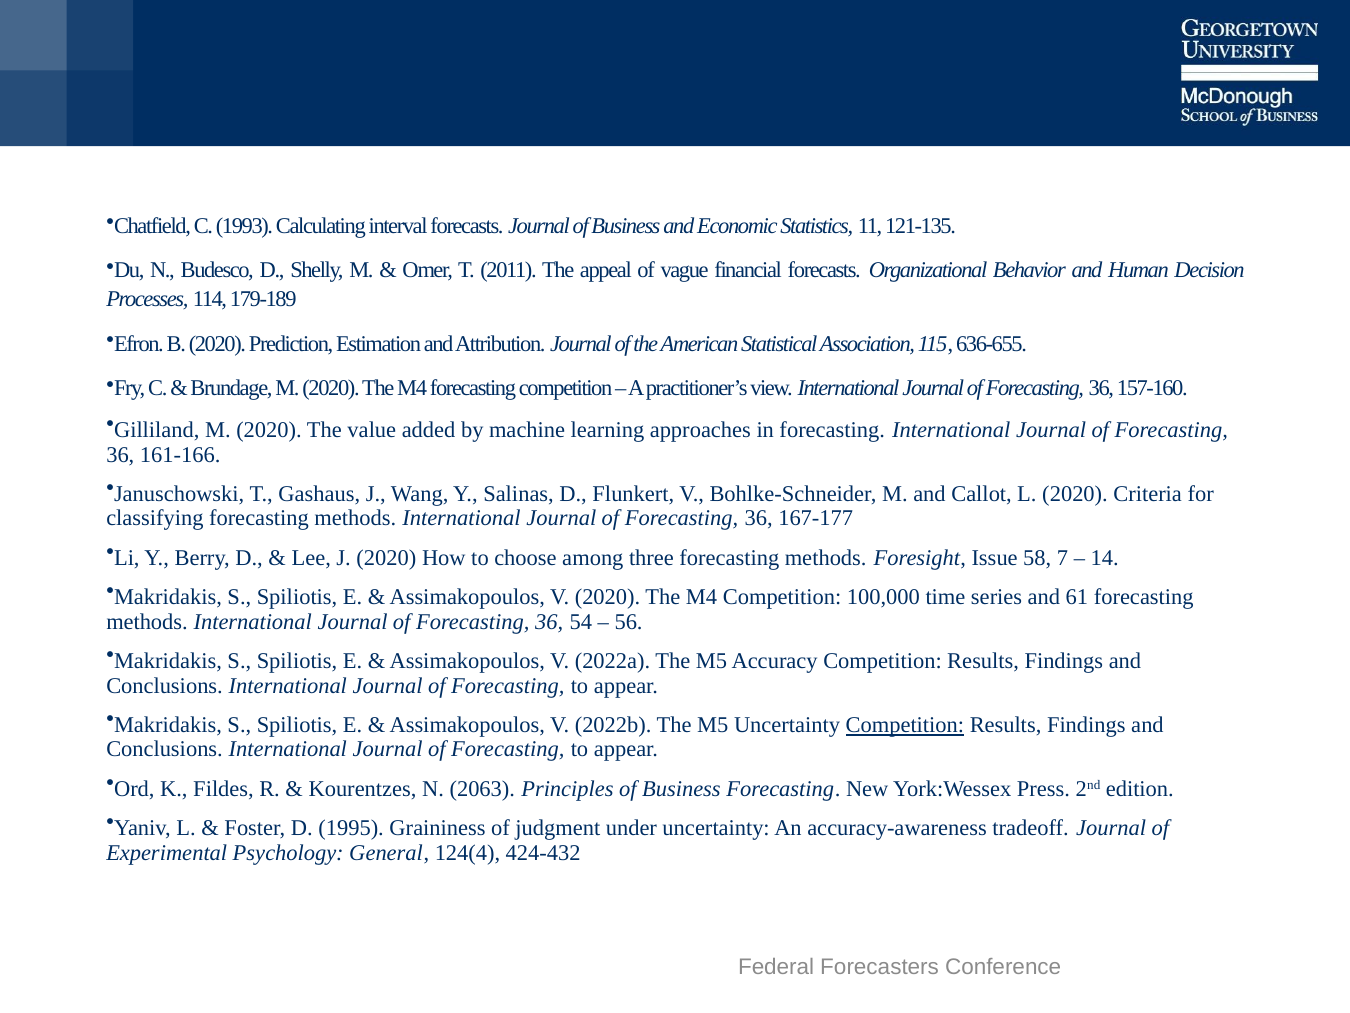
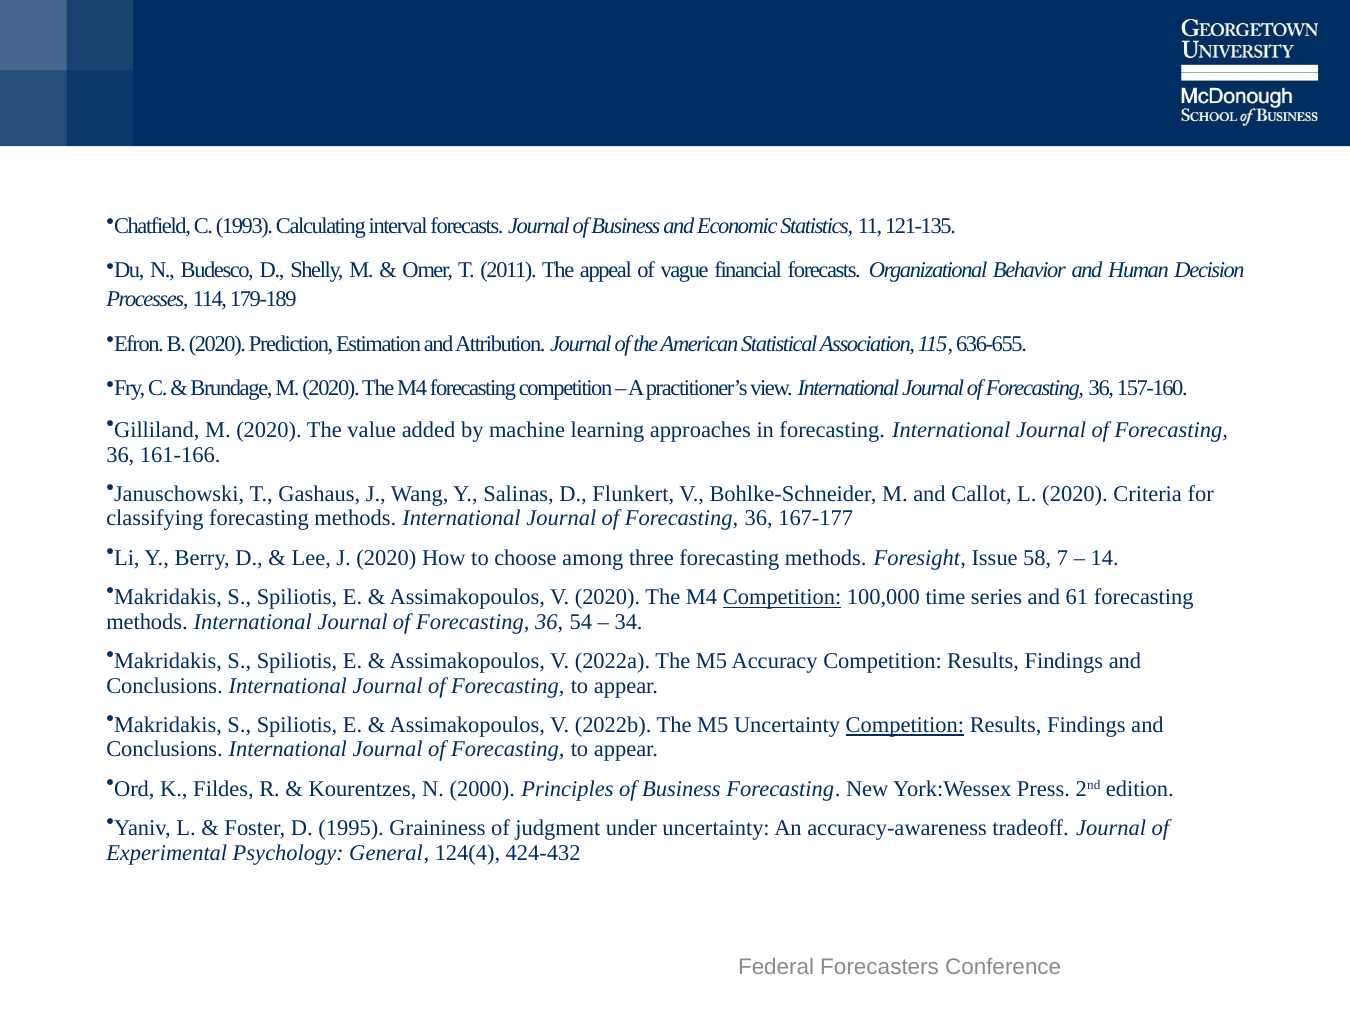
Competition underline: none -> present (782, 597)
56: 56 -> 34 (629, 622)
2063: 2063 -> 2000 (482, 789)
